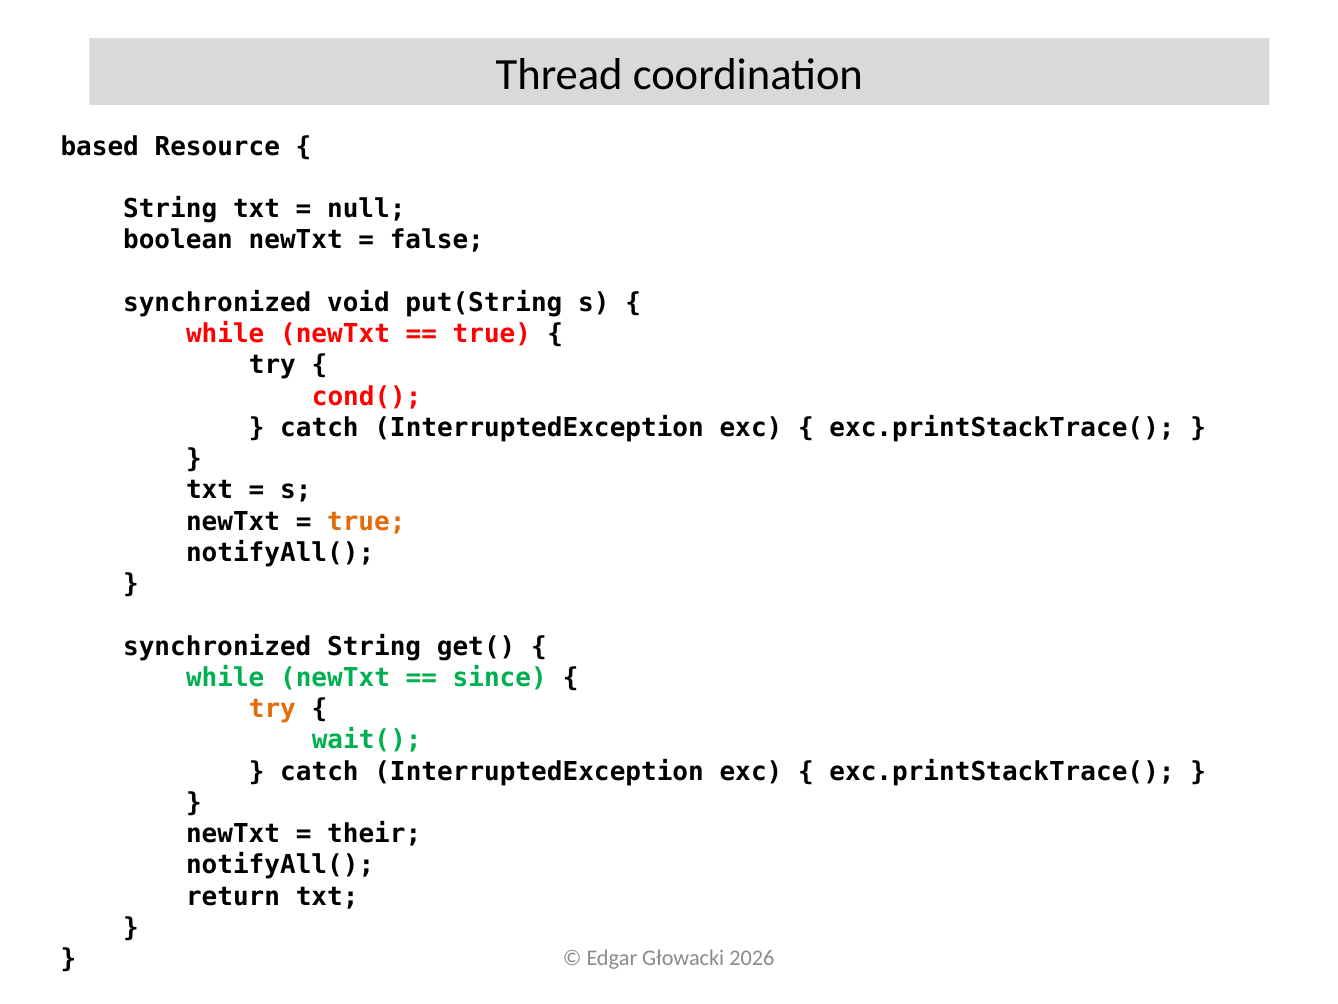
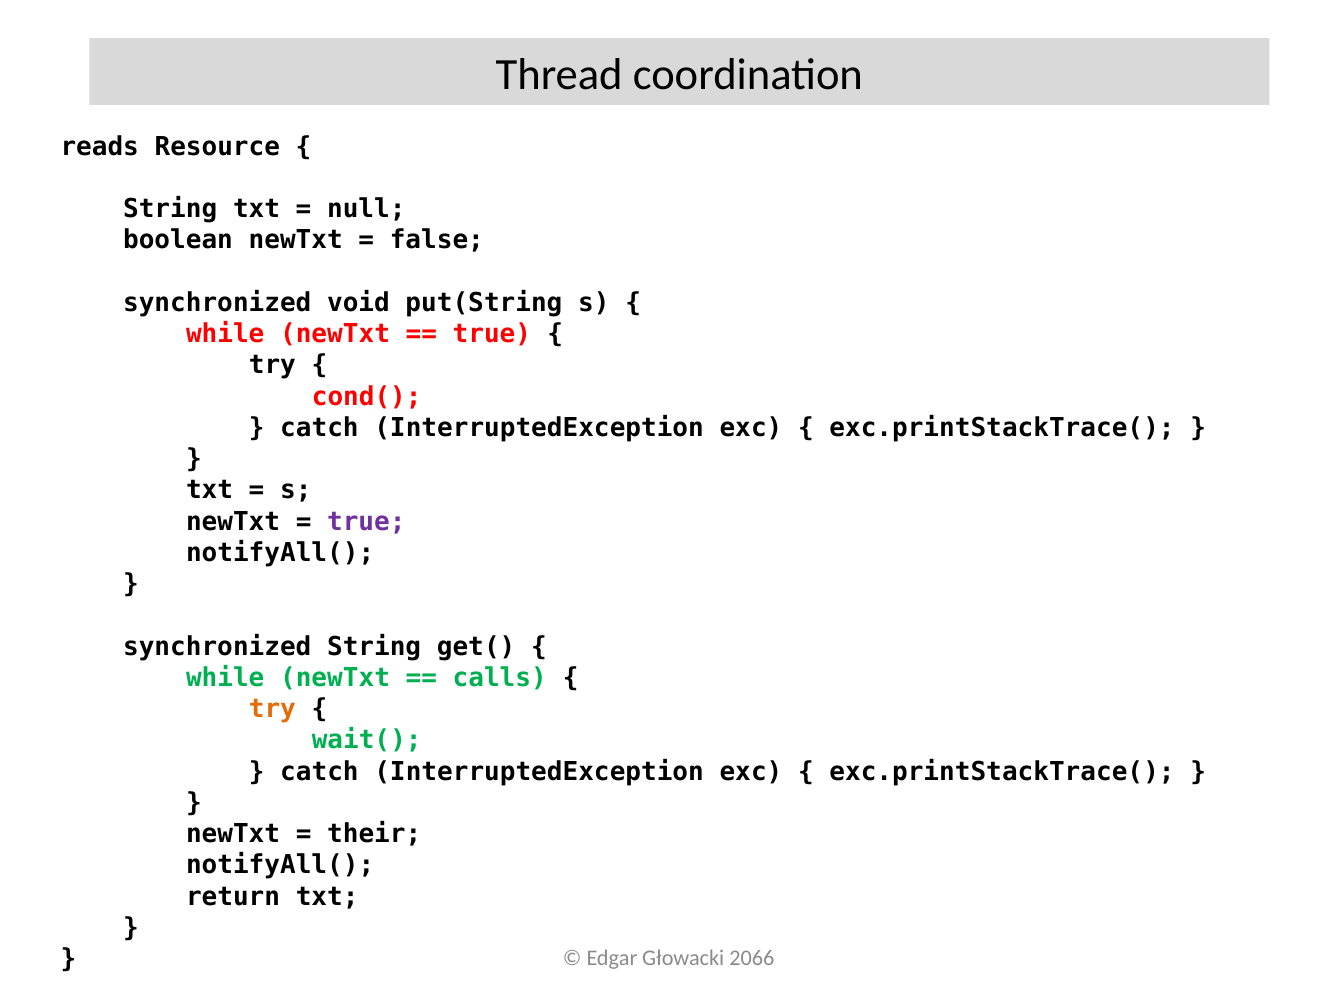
based: based -> reads (100, 146)
true colour: orange -> purple (366, 521)
since: since -> calls (500, 677)
2026: 2026 -> 2066 (752, 958)
